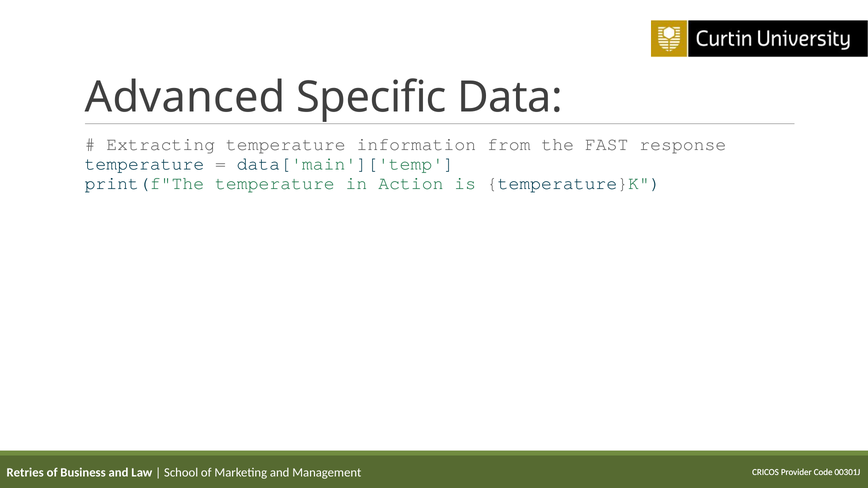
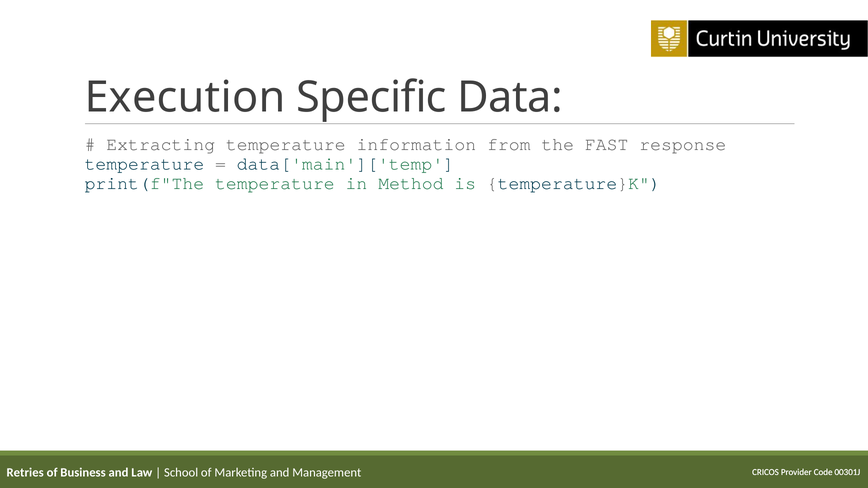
Advanced: Advanced -> Execution (185, 97)
Action: Action -> Method (411, 183)
